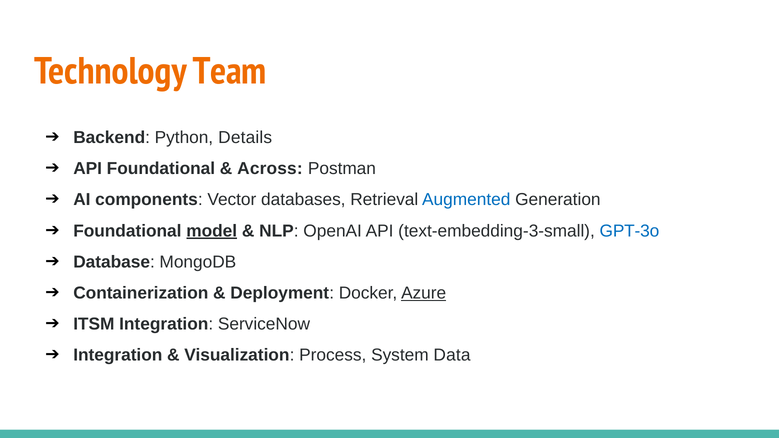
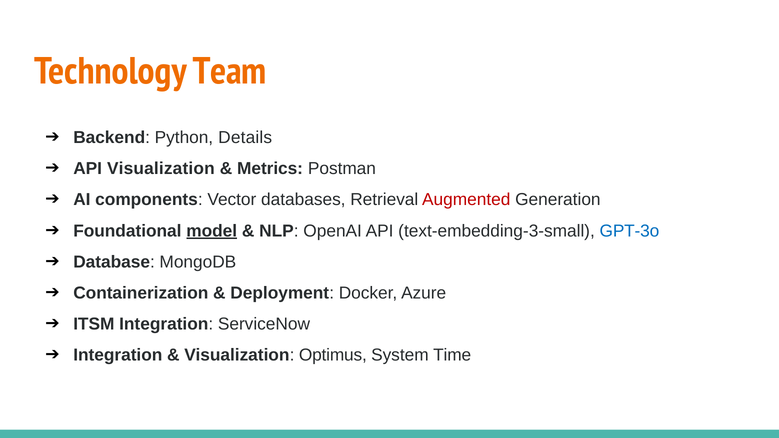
API Foundational: Foundational -> Visualization (161, 169)
Across: Across -> Metrics (270, 169)
Augmented colour: blue -> red (466, 200)
Azure underline: present -> none (424, 293)
Process: Process -> Optimus (333, 355)
Data: Data -> Time (452, 355)
